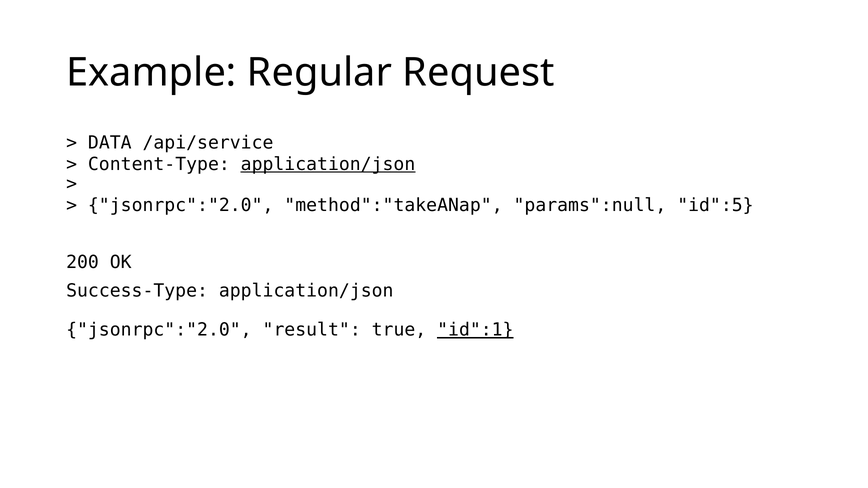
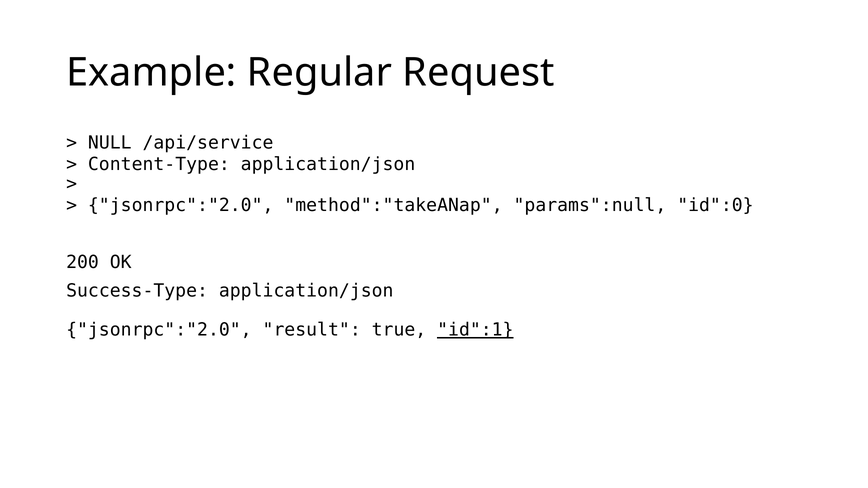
DATA: DATA -> NULL (110, 143)
application/json underline: present -> none (328, 164)
id":5: id":5 -> id":0 (715, 205)
